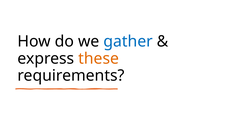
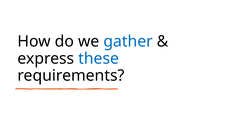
these colour: orange -> blue (99, 58)
